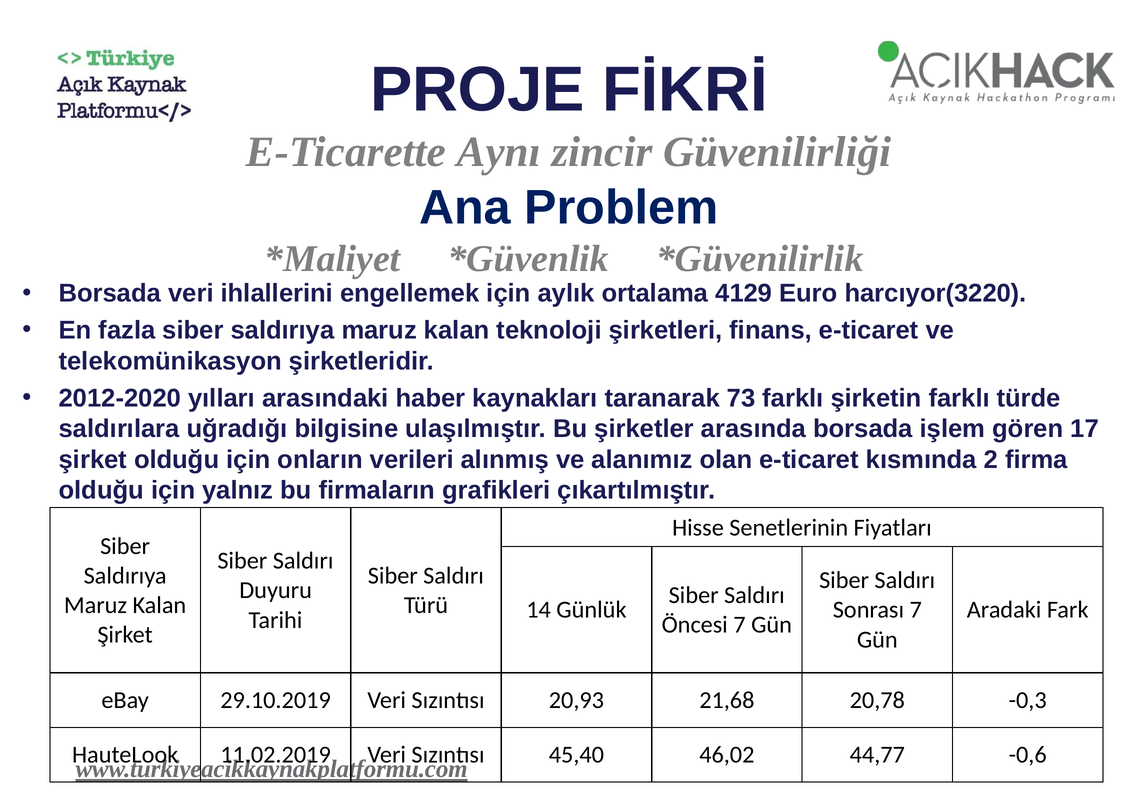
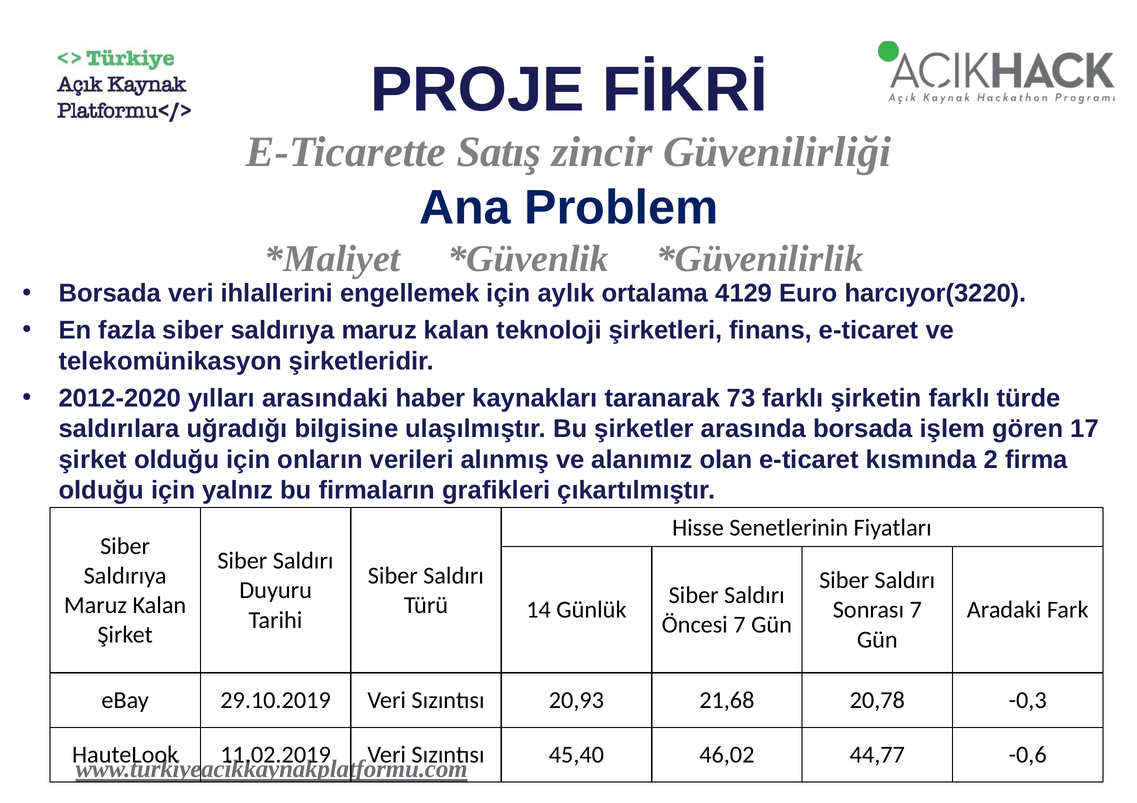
Aynı: Aynı -> Satış (499, 152)
